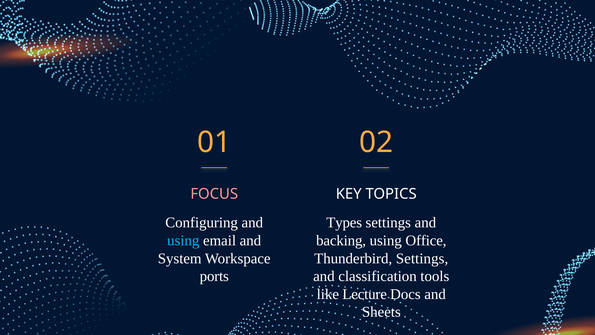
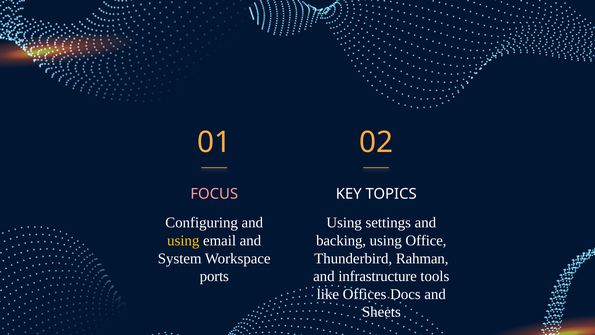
Types: Types -> Using (344, 223)
using colour: light blue -> yellow (183, 240)
Thunderbird Settings: Settings -> Rahman (422, 258)
classification: classification -> infrastructure (378, 276)
Lecture: Lecture -> Offices (365, 294)
